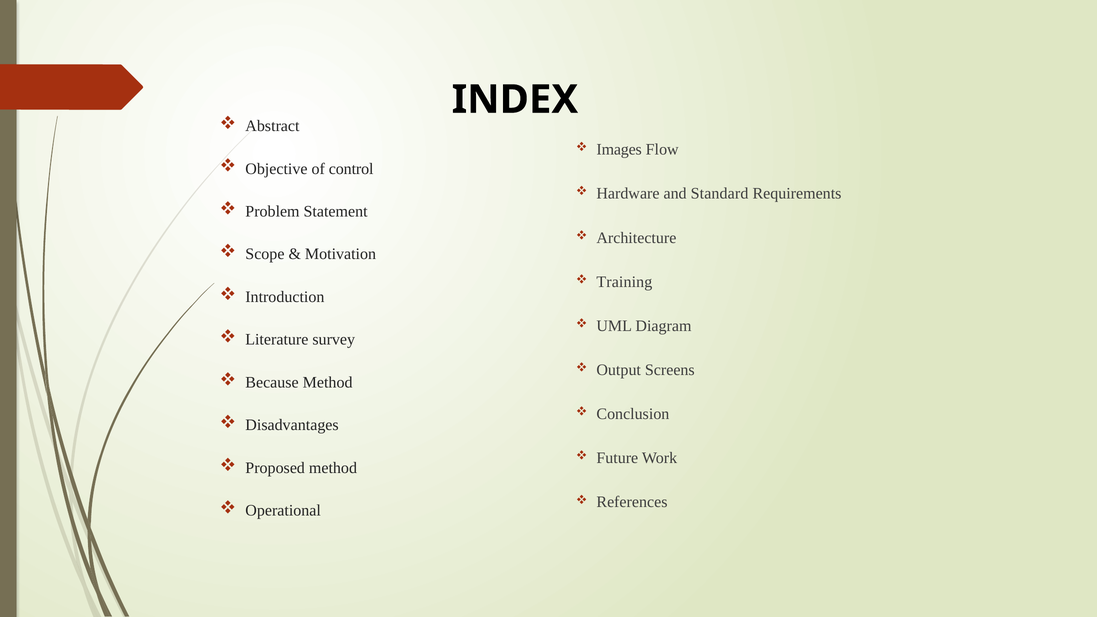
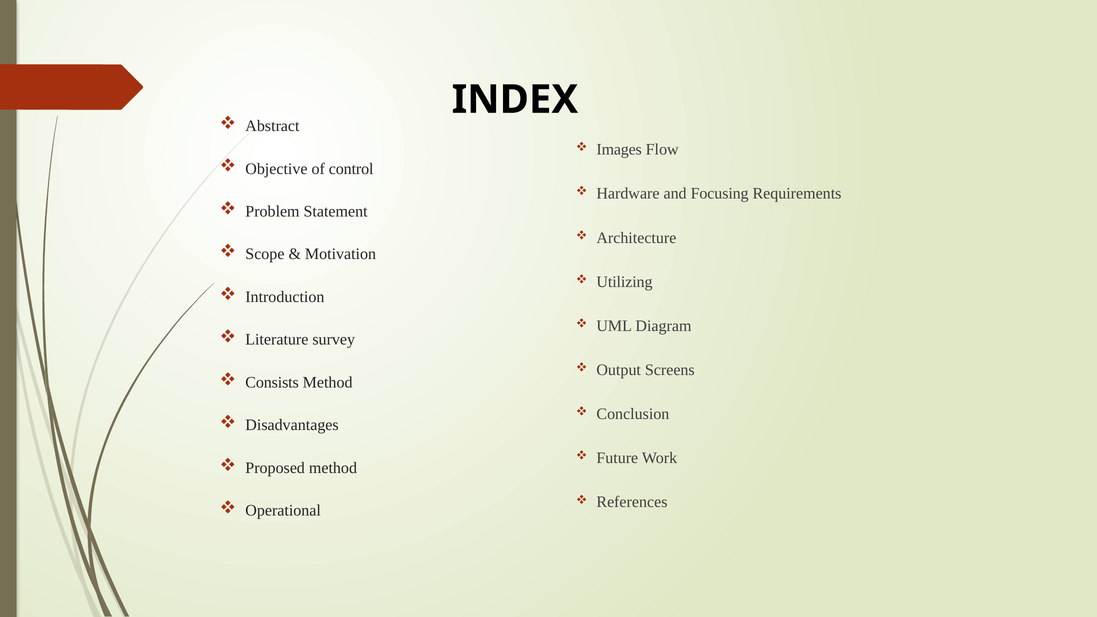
Standard: Standard -> Focusing (720, 194)
Training: Training -> Utilizing (624, 282)
Because: Because -> Consists (272, 382)
